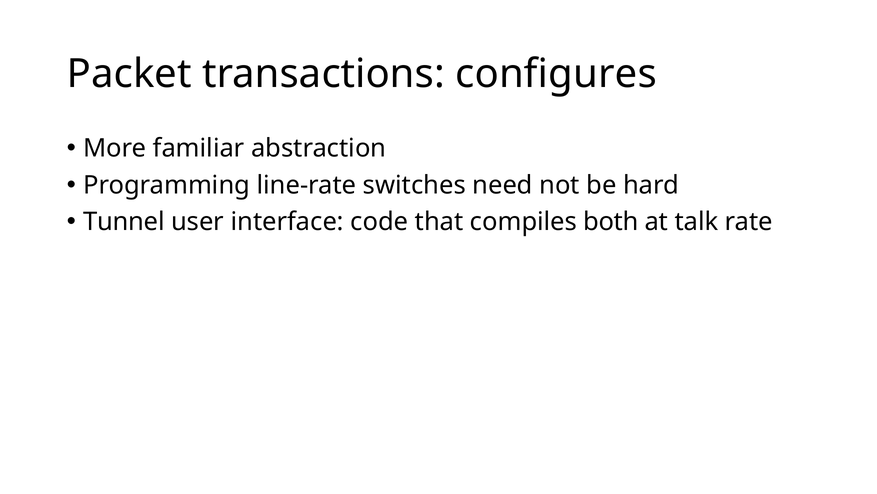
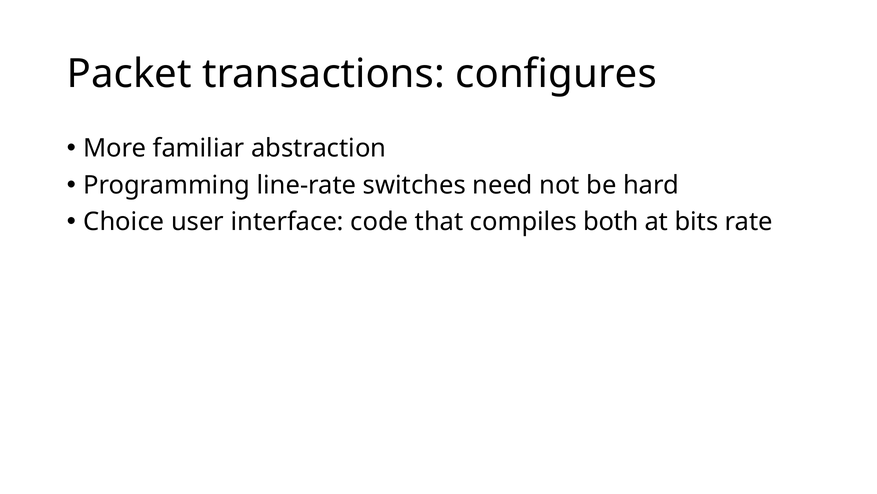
Tunnel: Tunnel -> Choice (124, 222)
talk: talk -> bits (697, 222)
